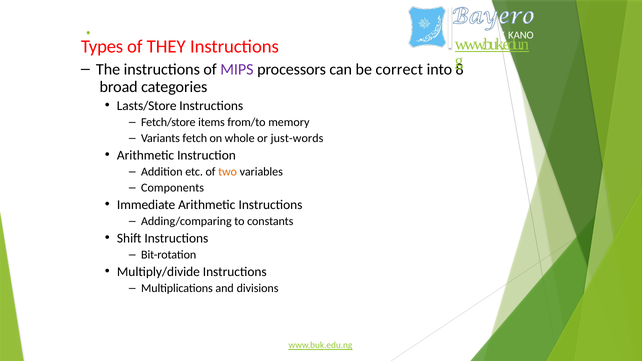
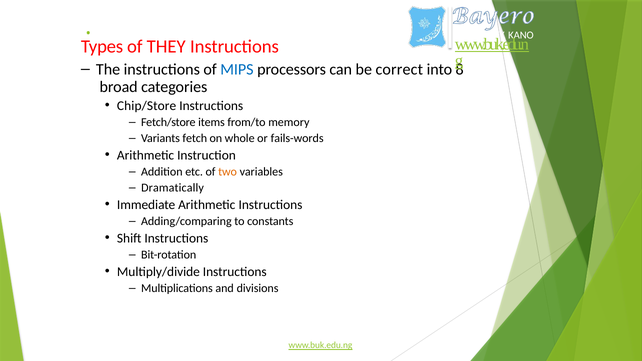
MIPS colour: purple -> blue (237, 70)
Lasts/Store: Lasts/Store -> Chip/Store (147, 106)
just-words: just-words -> fails-words (297, 138)
Components: Components -> Dramatically (173, 188)
